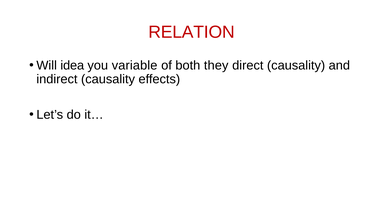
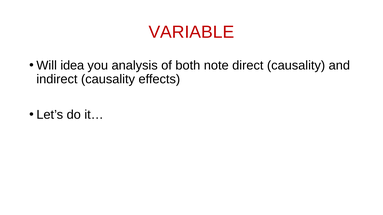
RELATION: RELATION -> VARIABLE (191, 32)
variable: variable -> analysis (135, 66)
they: they -> note (216, 66)
